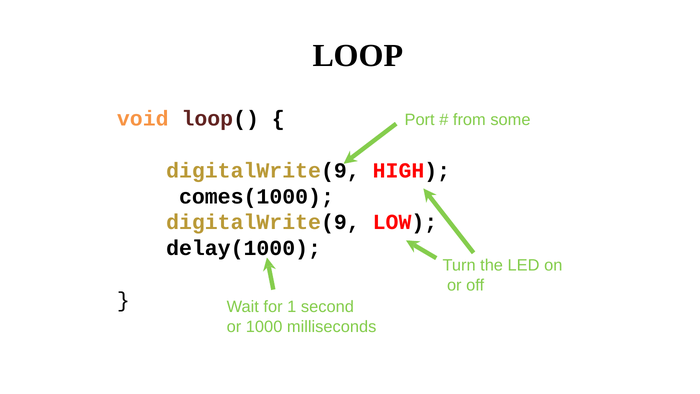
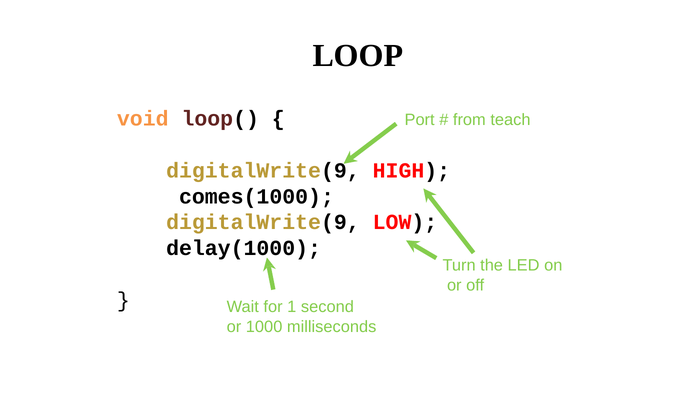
some: some -> teach (510, 120)
